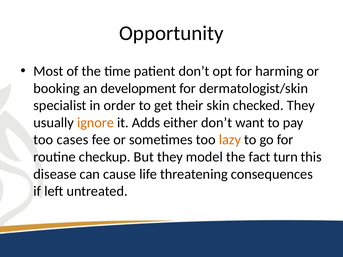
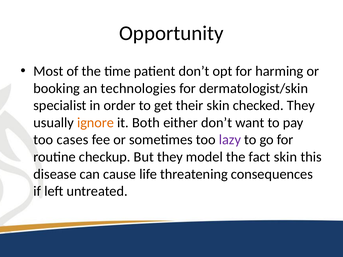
development: development -> technologies (138, 88)
Adds: Adds -> Both (146, 123)
lazy colour: orange -> purple (230, 140)
fact turn: turn -> skin (285, 157)
